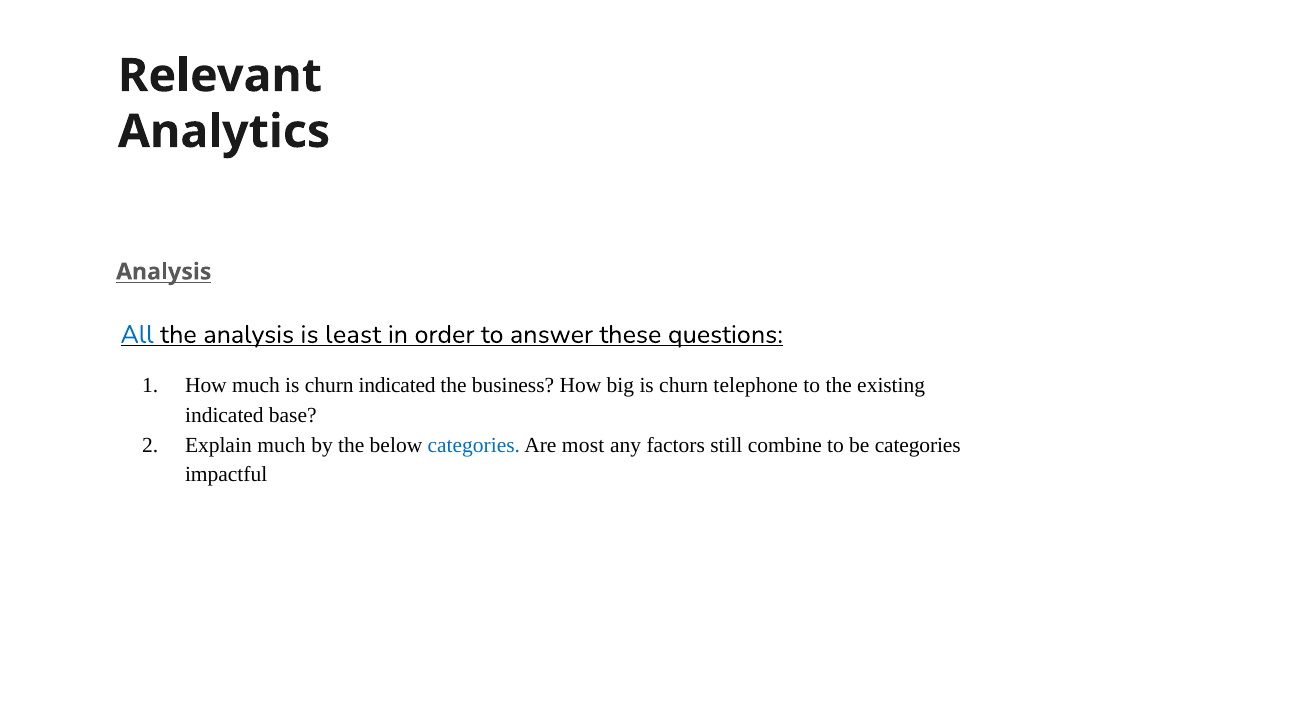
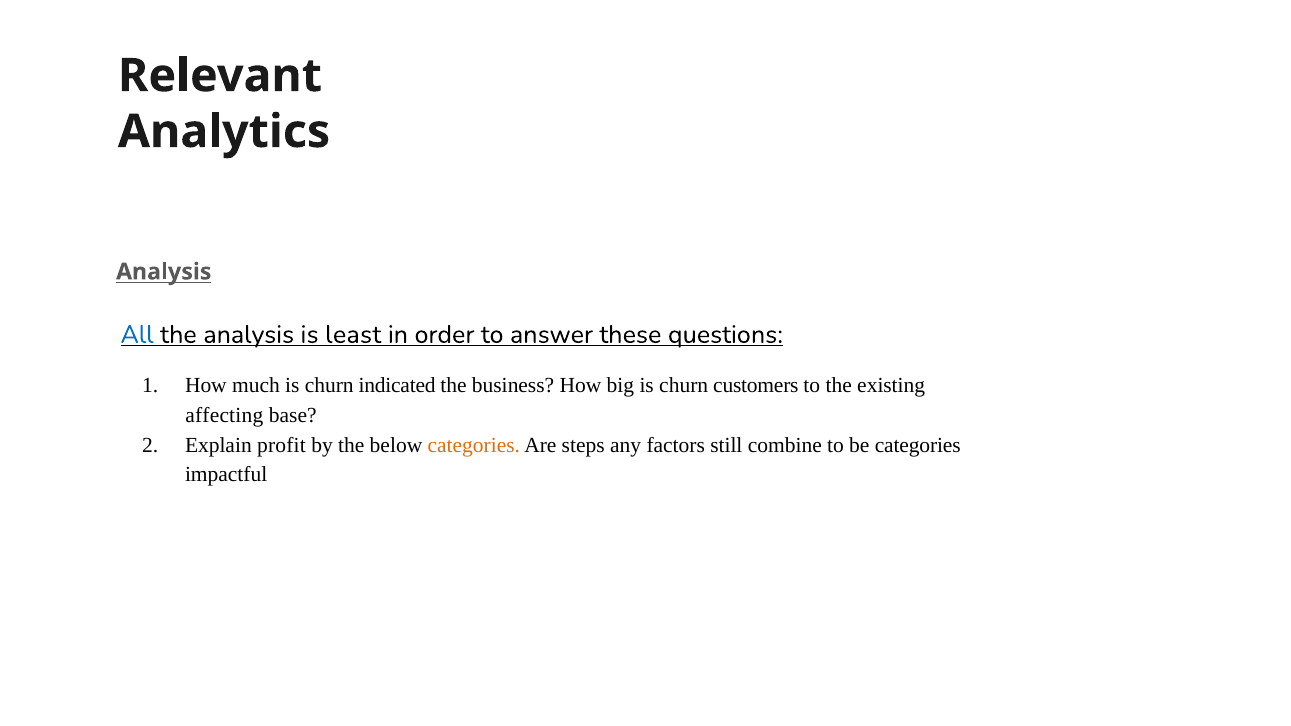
telephone: telephone -> customers (756, 386)
indicated: indicated -> affecting (224, 416)
Explain much: much -> profit (281, 445)
categories colour: blue -> orange (474, 445)
most: most -> steps (583, 445)
